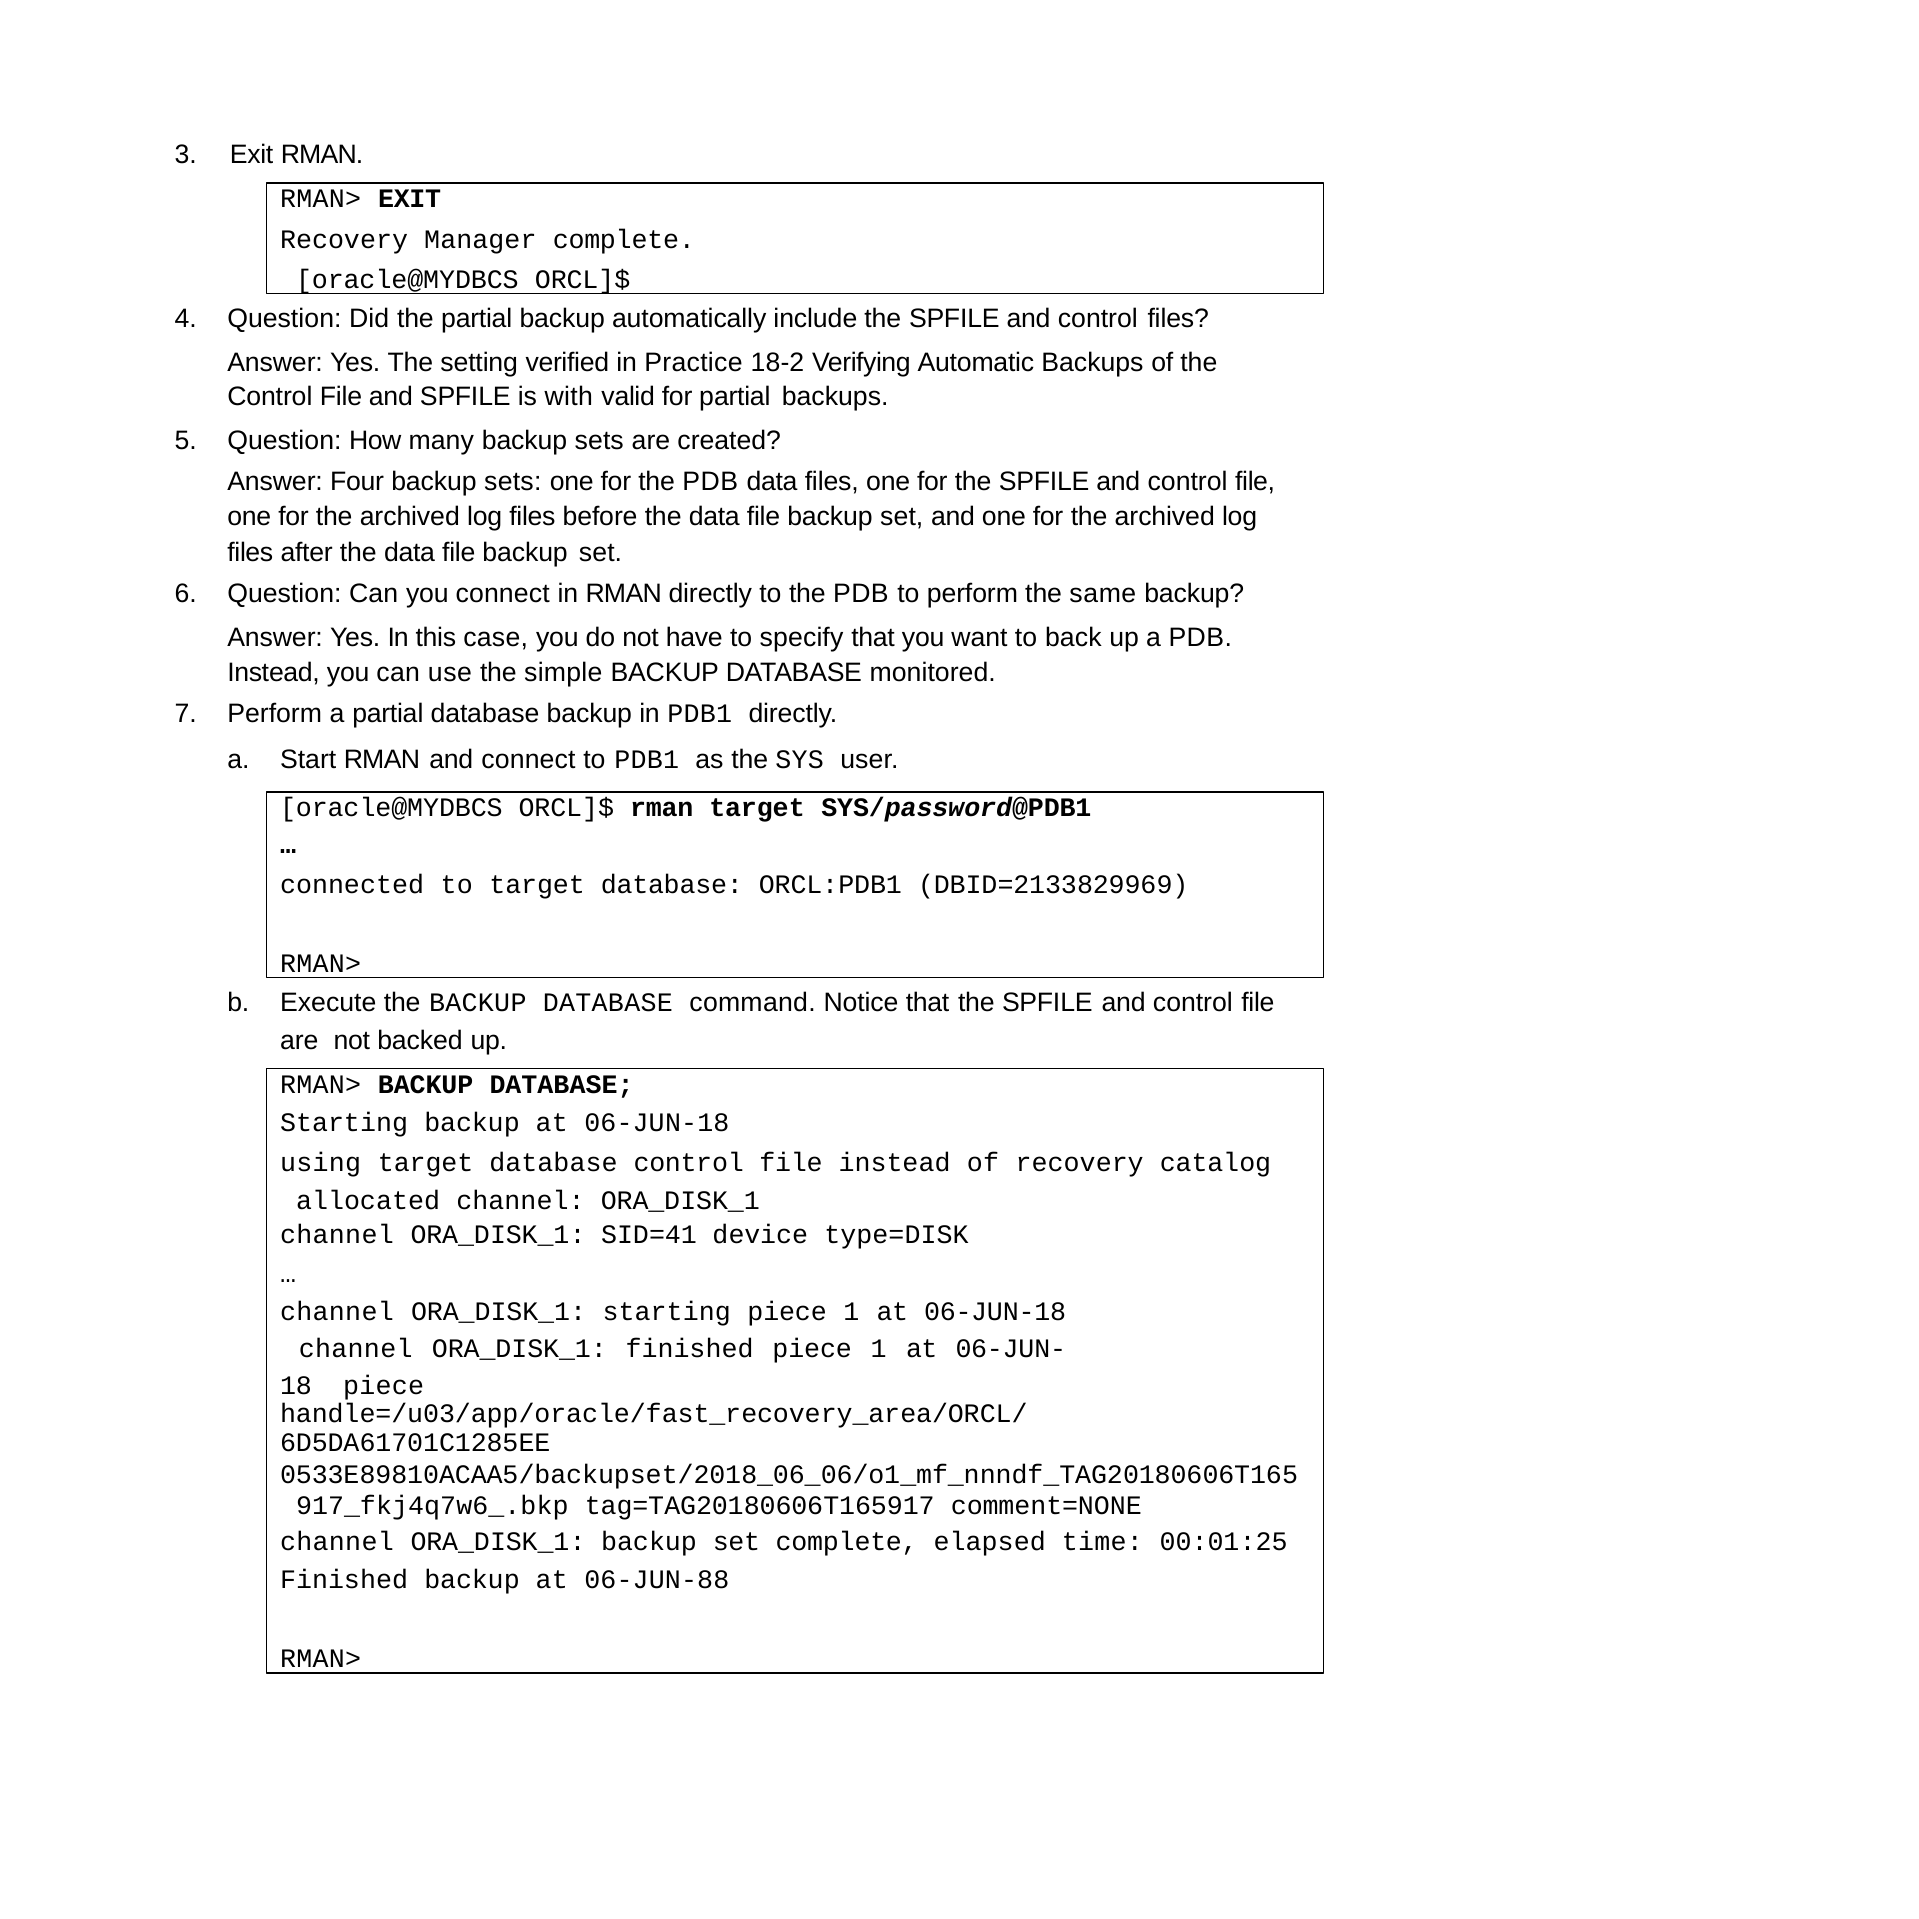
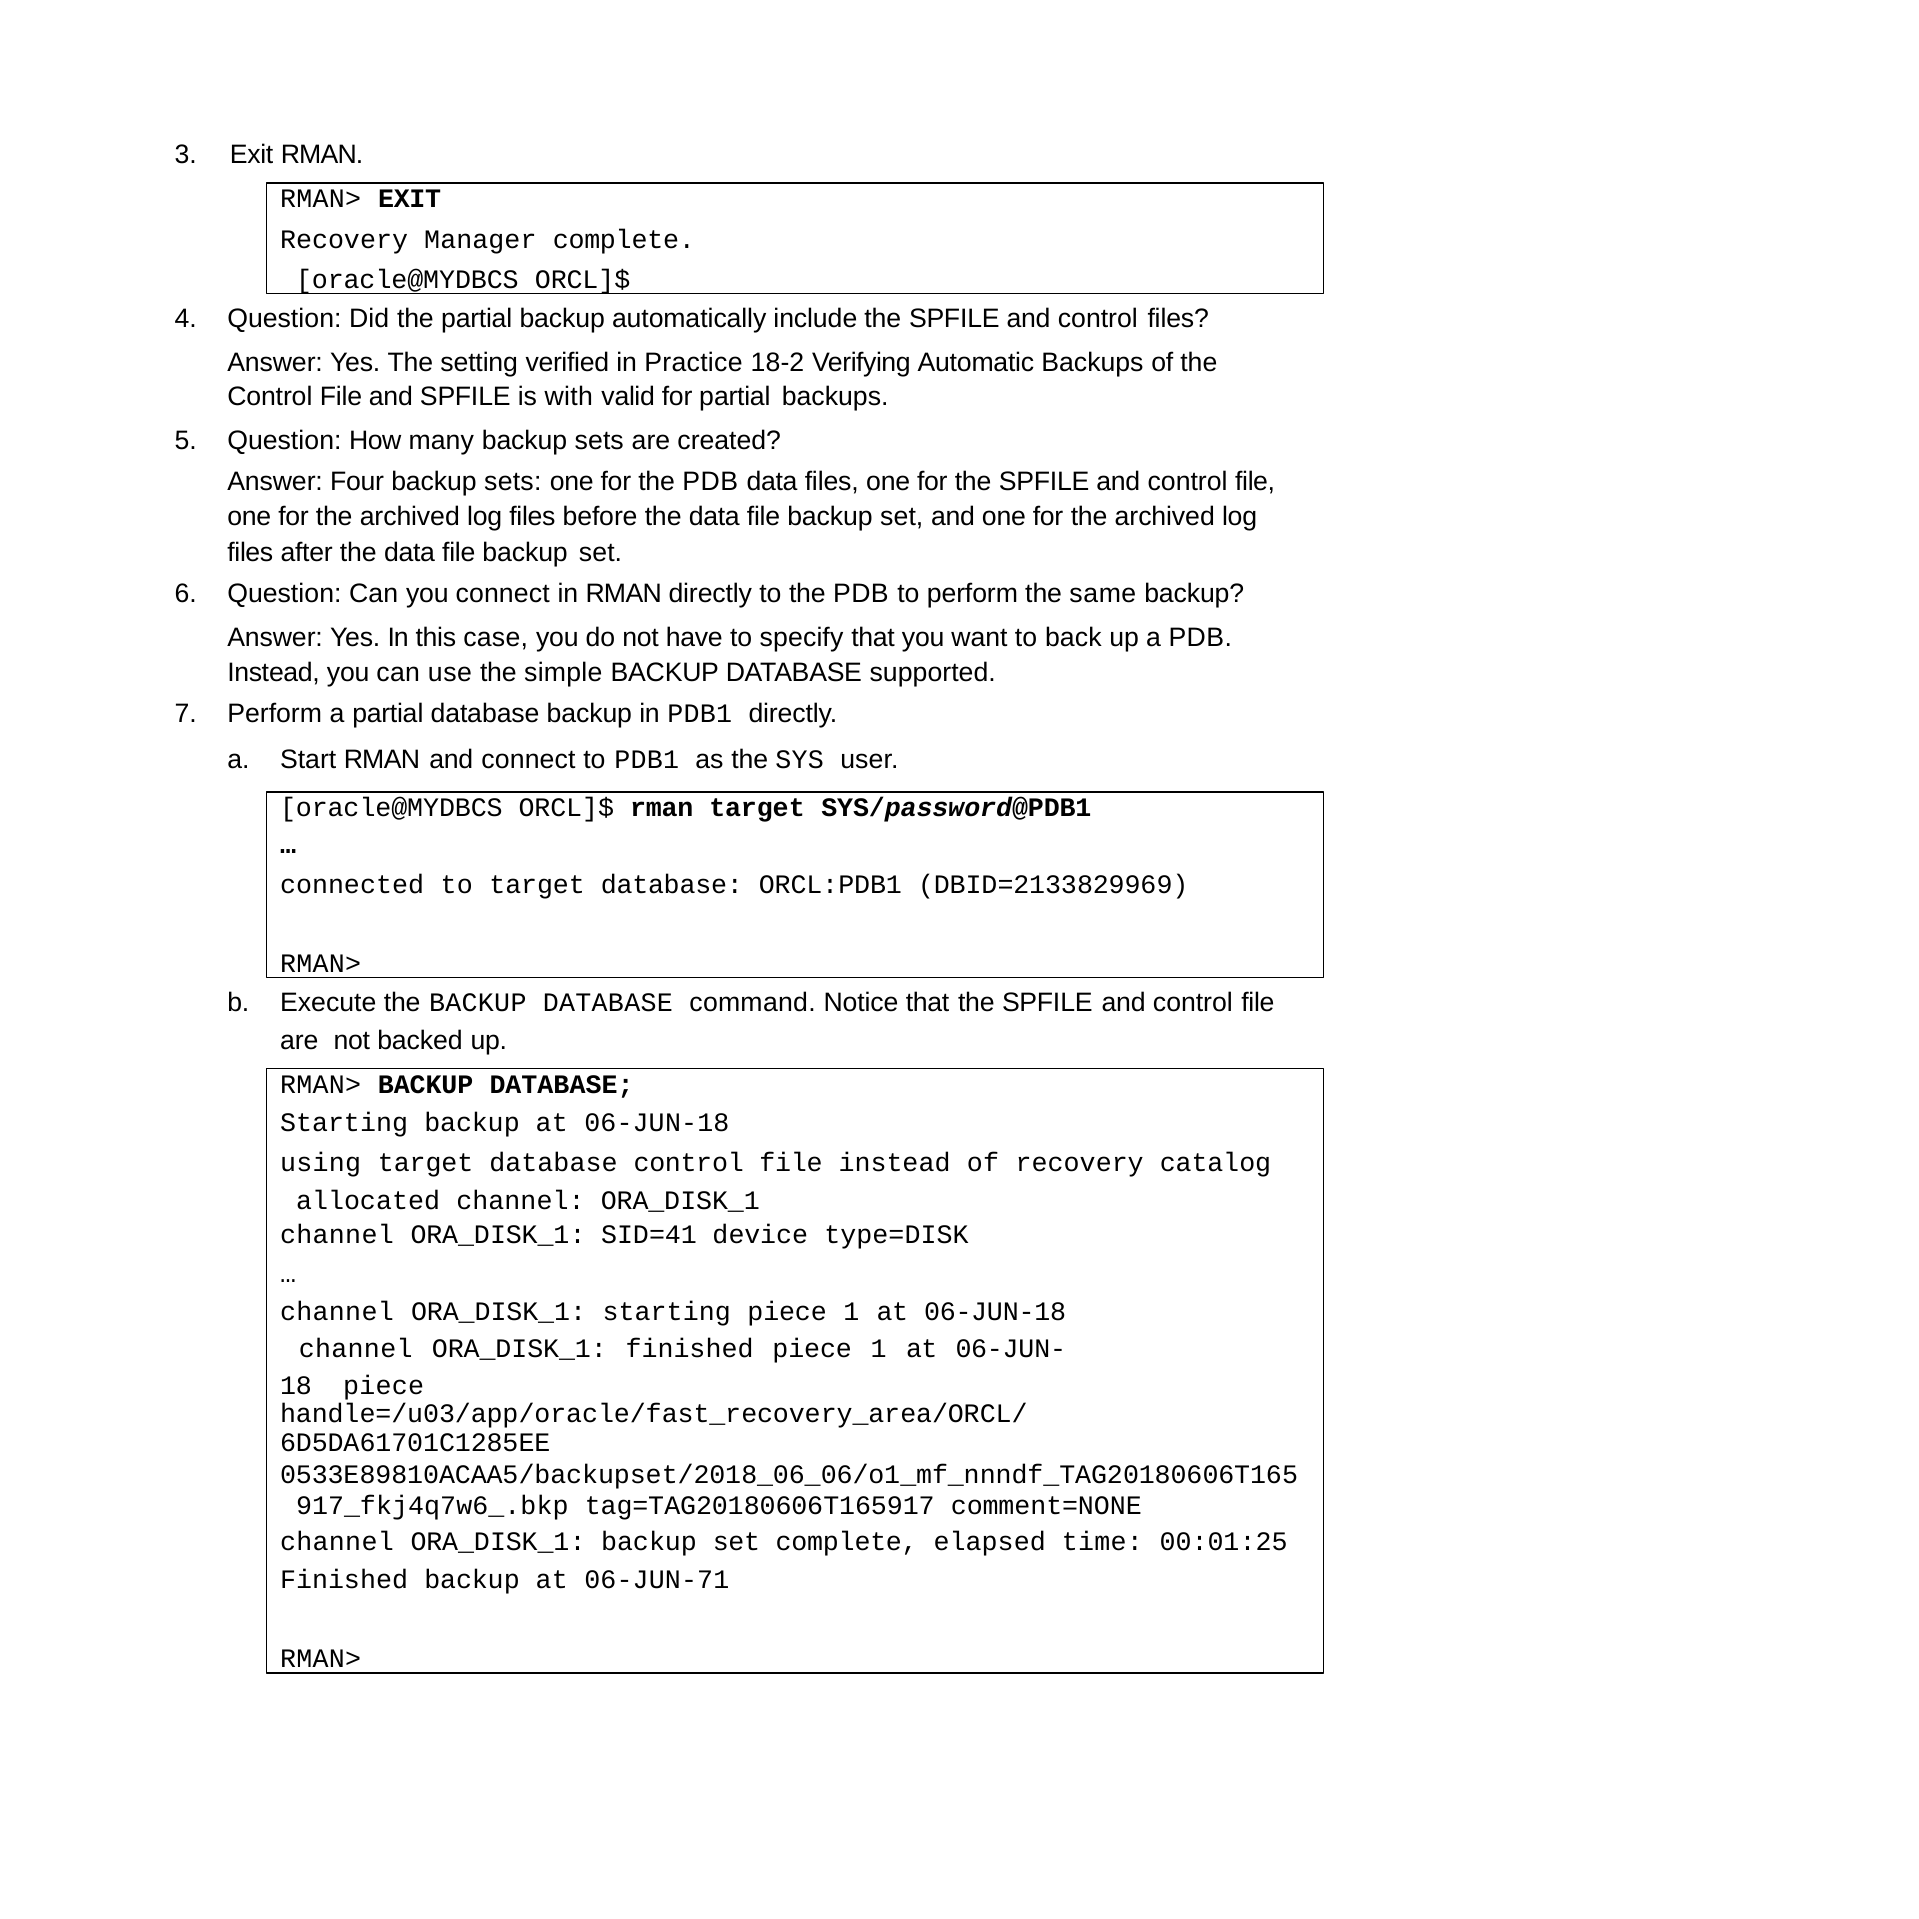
monitored: monitored -> supported (933, 672)
06-JUN-88: 06-JUN-88 -> 06-JUN-71 (657, 1580)
